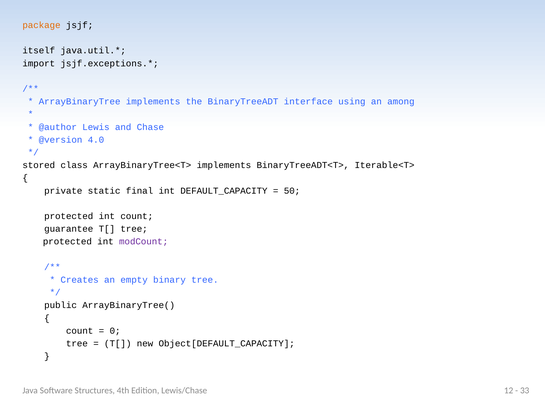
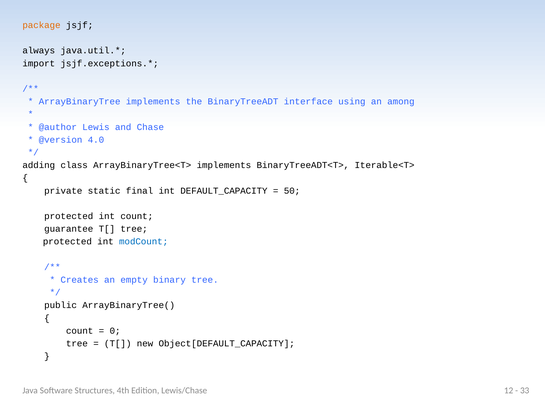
itself: itself -> always (39, 51)
stored: stored -> adding (39, 165)
modCount colour: purple -> blue (144, 241)
